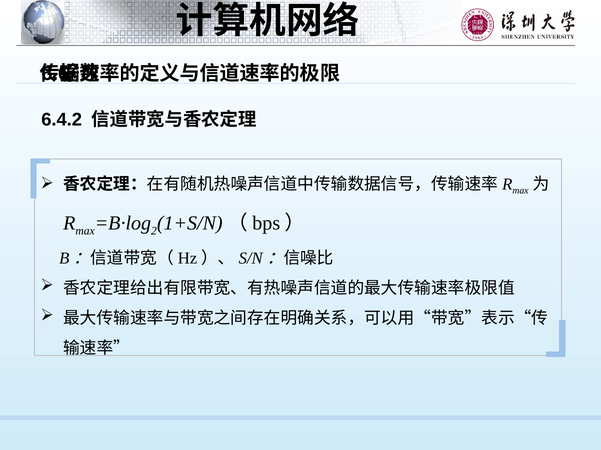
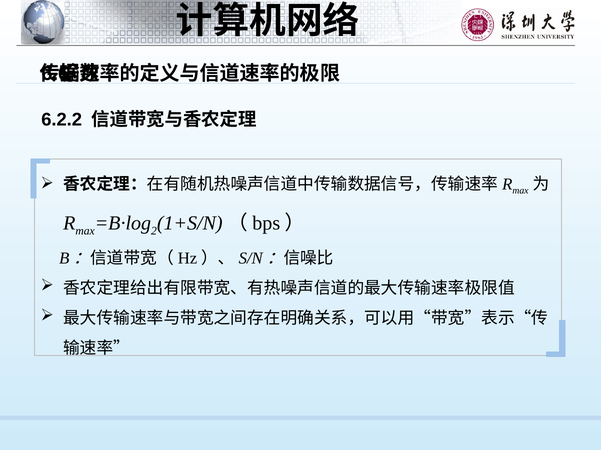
6.4.2: 6.4.2 -> 6.2.2 (62, 120)
